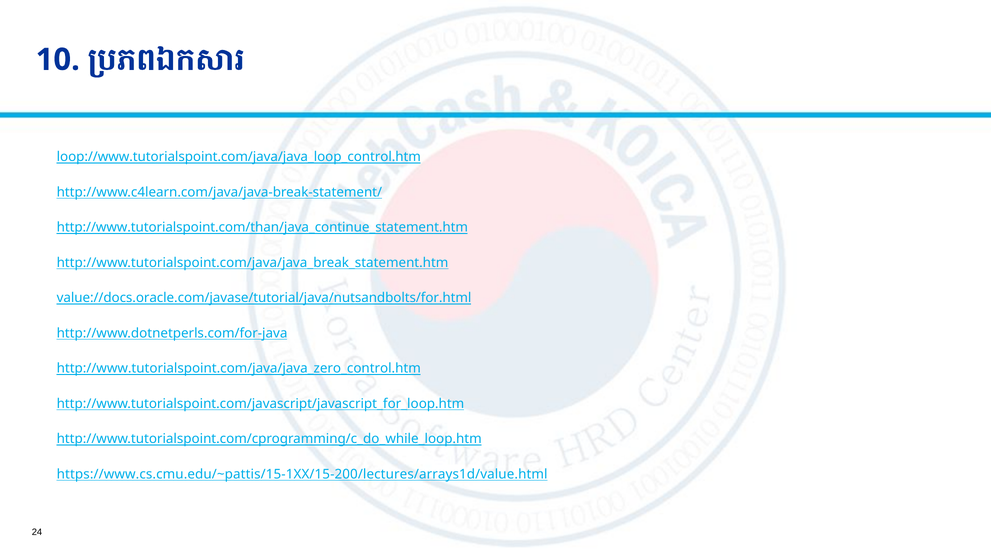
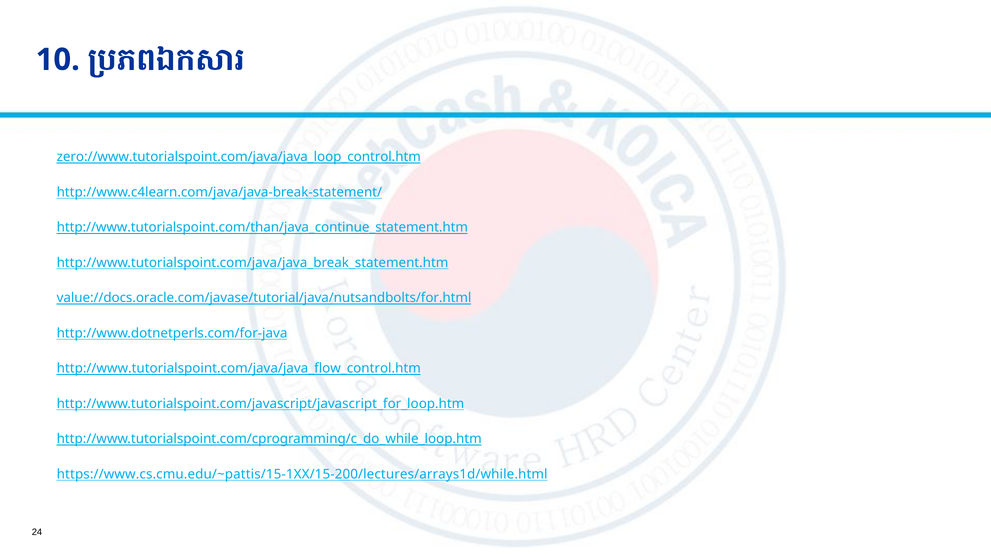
loop://www.tutorialspoint.com/java/java_loop_control.htm: loop://www.tutorialspoint.com/java/java_loop_control.htm -> zero://www.tutorialspoint.com/java/java_loop_control.htm (239, 157)
http://www.tutorialspoint.com/java/java_zero_control.htm: http://www.tutorialspoint.com/java/java_zero_control.htm -> http://www.tutorialspoint.com/java/java_flow_control.htm (239, 368)
https://www.cs.cmu.edu/~pattis/15-1XX/15-200/lectures/arrays1d/value.html: https://www.cs.cmu.edu/~pattis/15-1XX/15-200/lectures/arrays1d/value.html -> https://www.cs.cmu.edu/~pattis/15-1XX/15-200/lectures/arrays1d/while.html (302, 474)
